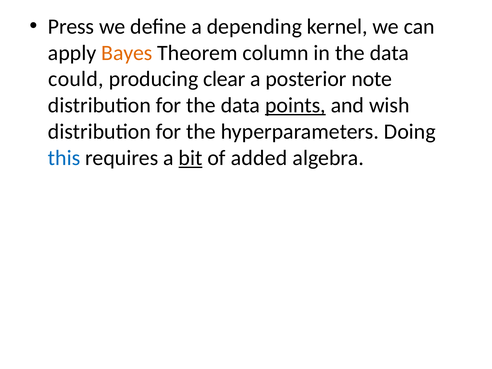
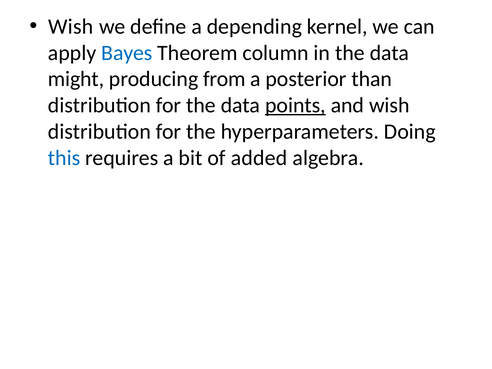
Press: Press -> Wish (71, 27)
Bayes colour: orange -> blue (127, 53)
could: could -> might (76, 79)
clear: clear -> from (224, 79)
note: note -> than (372, 79)
bit underline: present -> none (191, 158)
